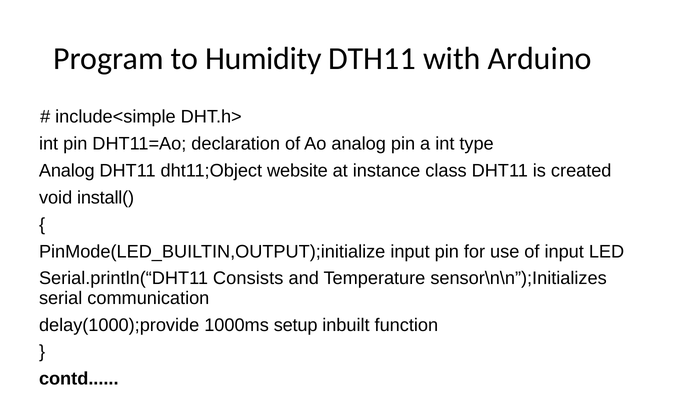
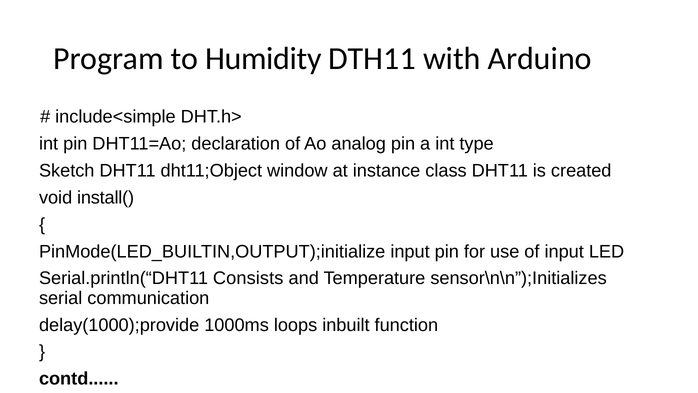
Analog: Analog -> Sketch (67, 171)
website: website -> window (297, 171)
setup: setup -> loops (296, 325)
